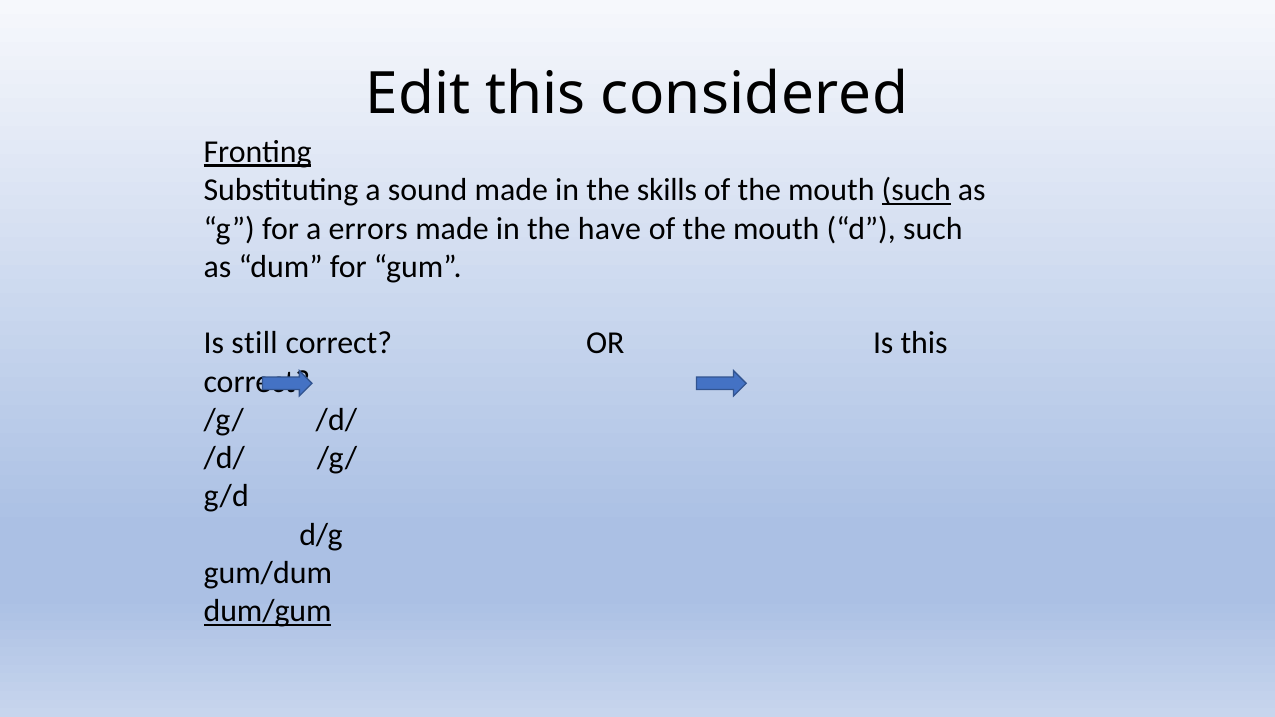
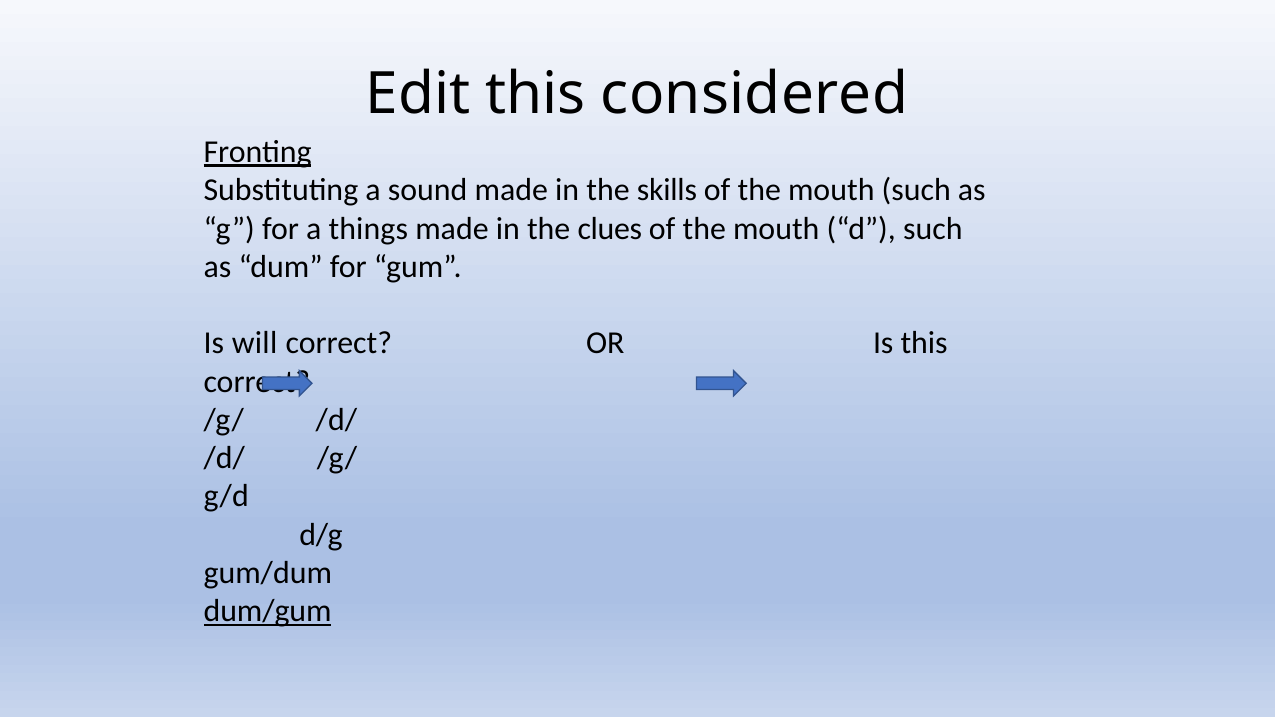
such underline: present -> none (916, 190)
errors: errors -> things (368, 229)
have: have -> clues (610, 229)
still: still -> will (255, 343)
